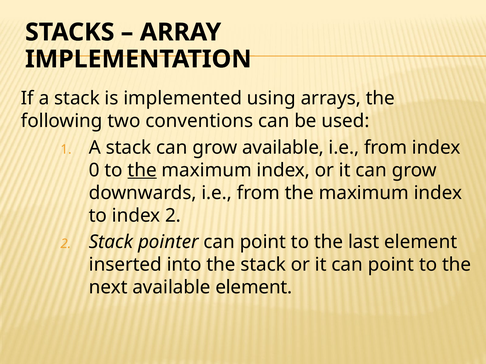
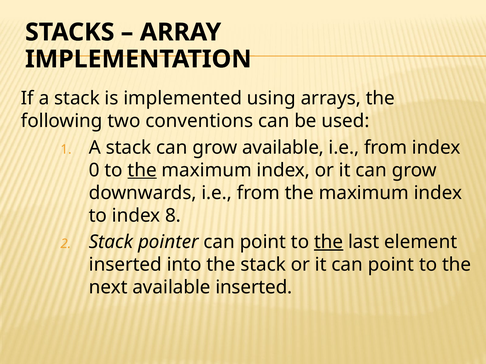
index 2: 2 -> 8 (173, 216)
the underline: none -> present (329, 242)
available element: element -> inserted (254, 288)
